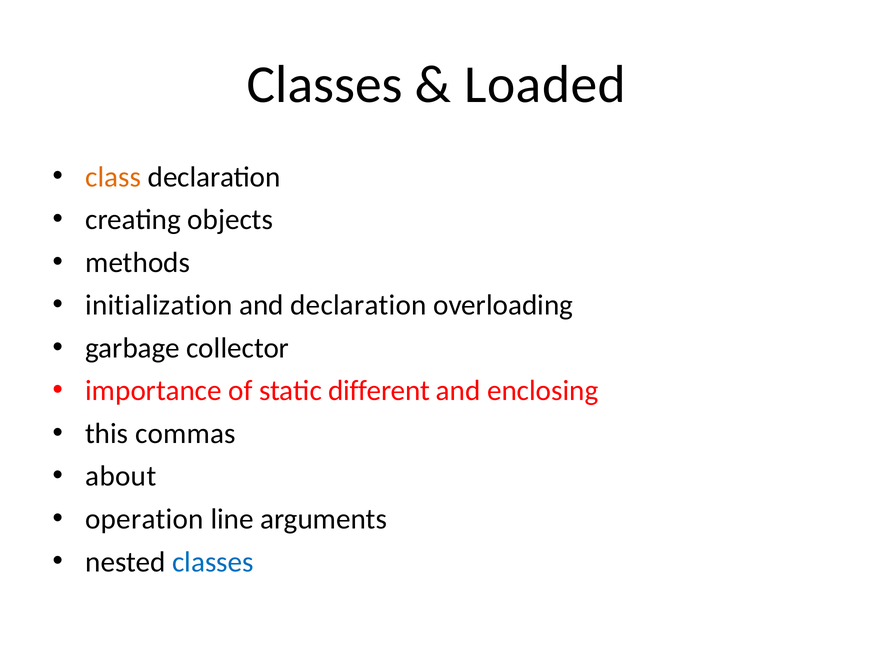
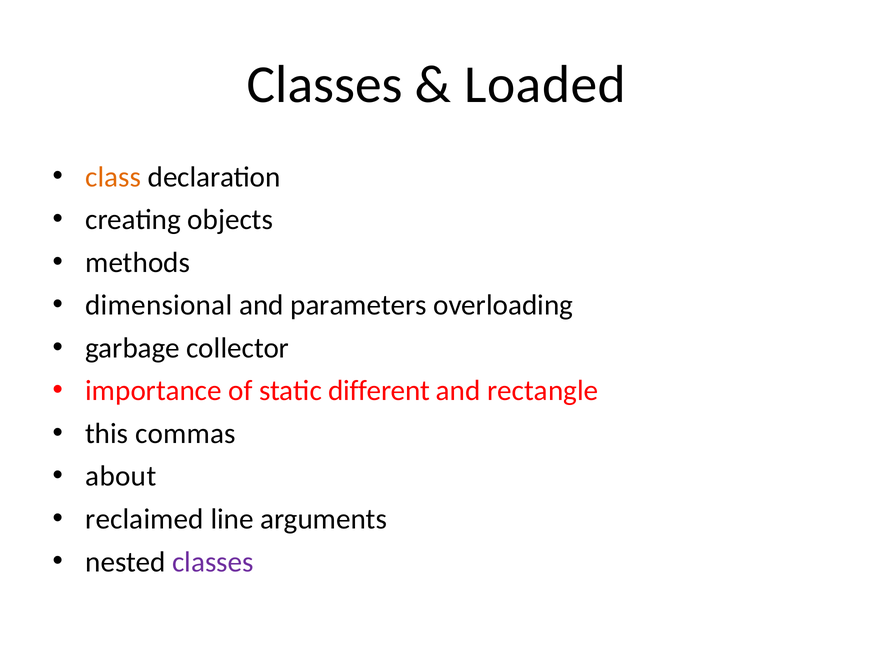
initialization: initialization -> dimensional (159, 305)
and declaration: declaration -> parameters (359, 305)
enclosing: enclosing -> rectangle (543, 391)
operation: operation -> reclaimed (145, 519)
classes colour: blue -> purple (213, 562)
